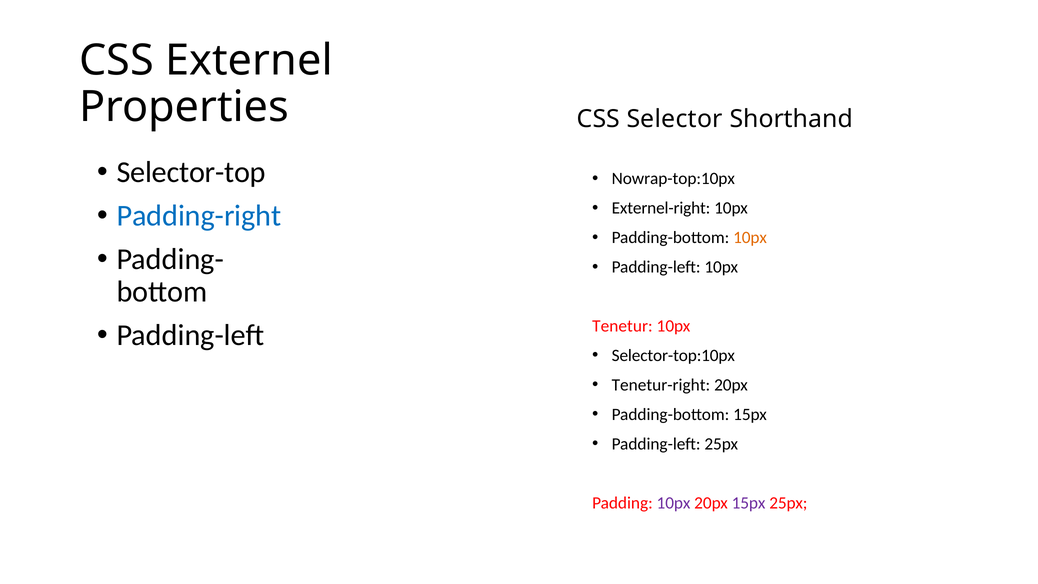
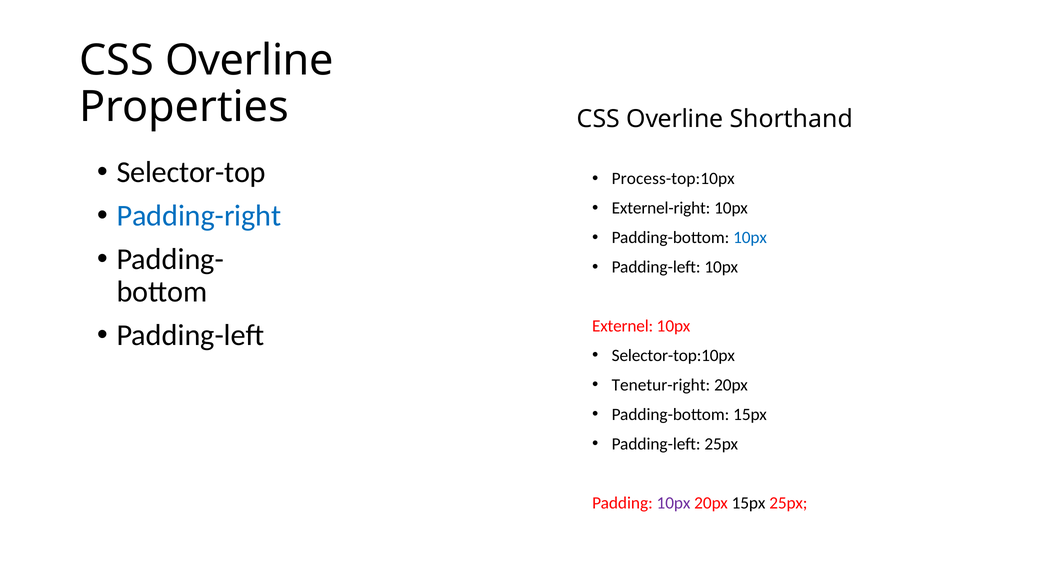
Externel: Externel -> Overline (249, 60)
Selector: Selector -> Overline (675, 119)
Nowrap-top:10px: Nowrap-top:10px -> Process-top:10px (673, 179)
10px colour: orange -> blue (750, 238)
Tenetur: Tenetur -> Externel (623, 326)
15px colour: purple -> black (749, 503)
